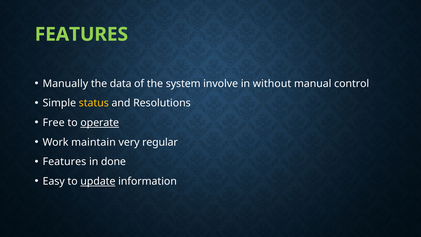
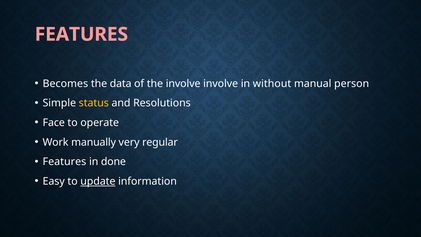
FEATURES colour: light green -> pink (81, 34)
Manually: Manually -> Becomes (65, 84)
the system: system -> involve (183, 84)
control: control -> person (352, 84)
Free: Free -> Face (54, 123)
operate underline: present -> none (100, 123)
maintain: maintain -> manually (94, 142)
